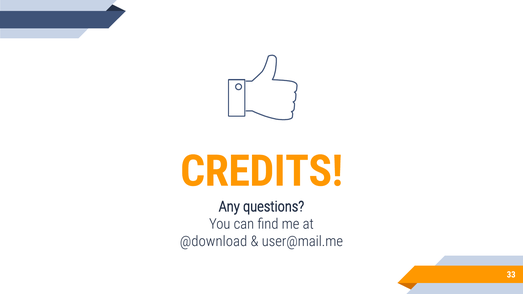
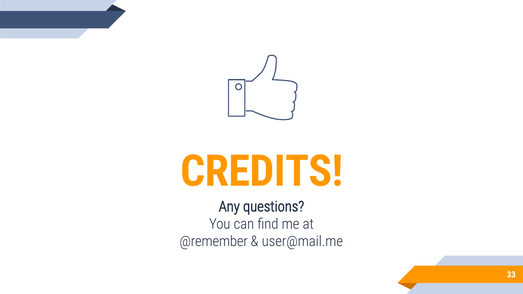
@download: @download -> @remember (214, 242)
